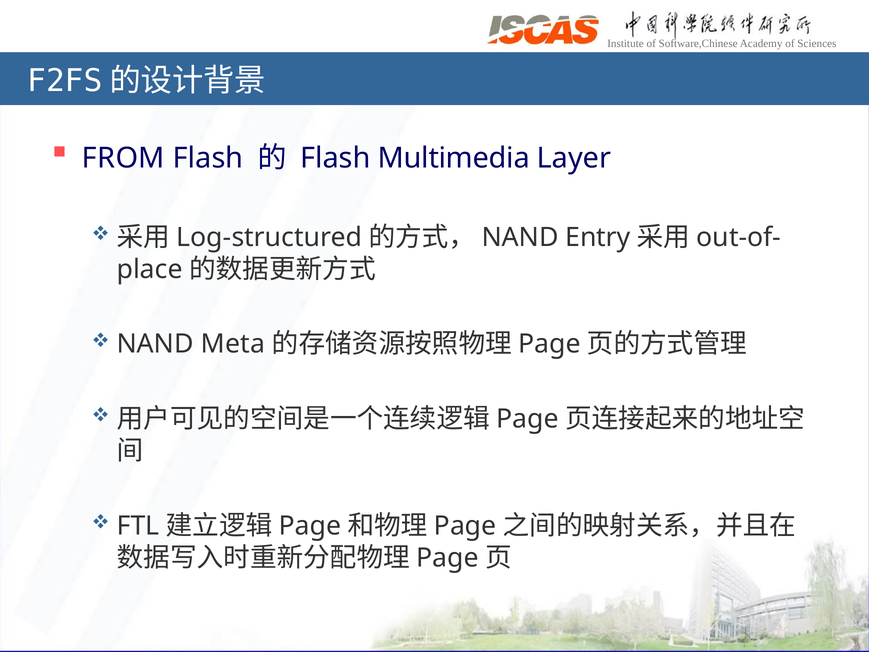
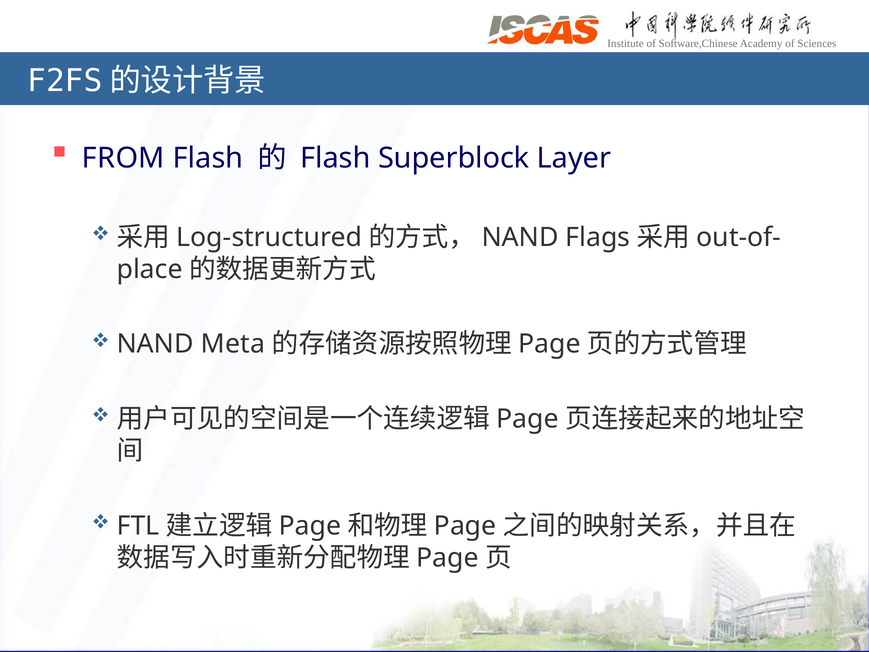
Multimedia: Multimedia -> Superblock (454, 158)
Entry: Entry -> Flags (598, 237)
